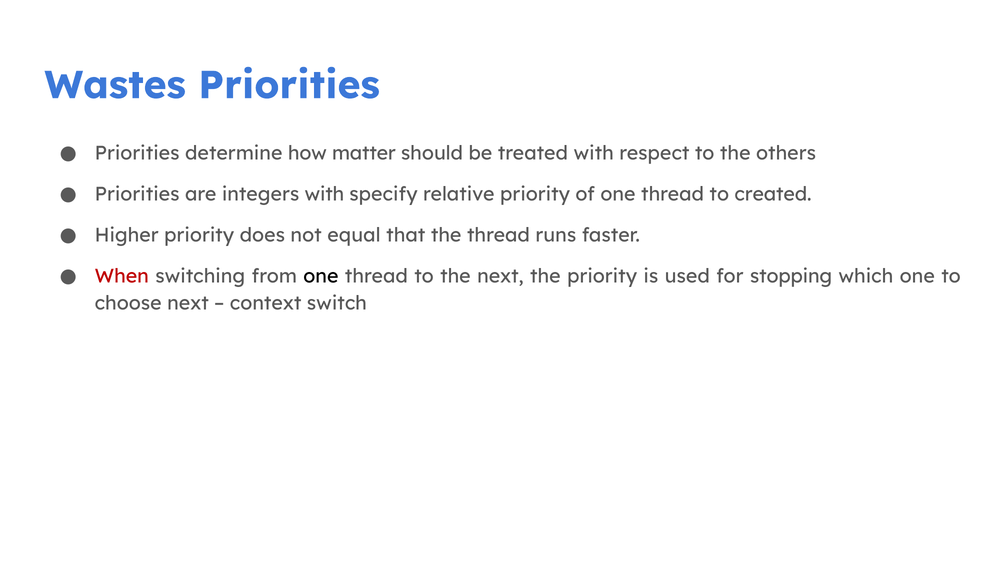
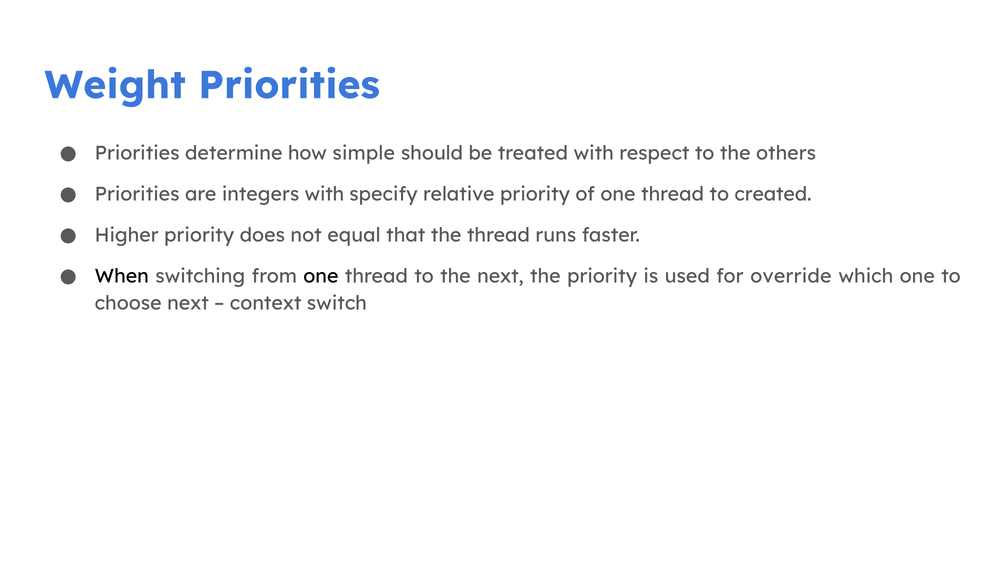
Wastes: Wastes -> Weight (115, 85)
matter: matter -> simple (364, 153)
When colour: red -> black (122, 276)
stopping: stopping -> override (791, 276)
